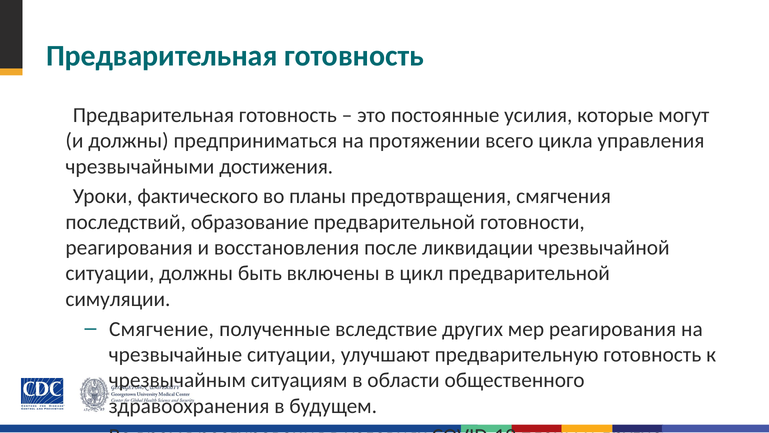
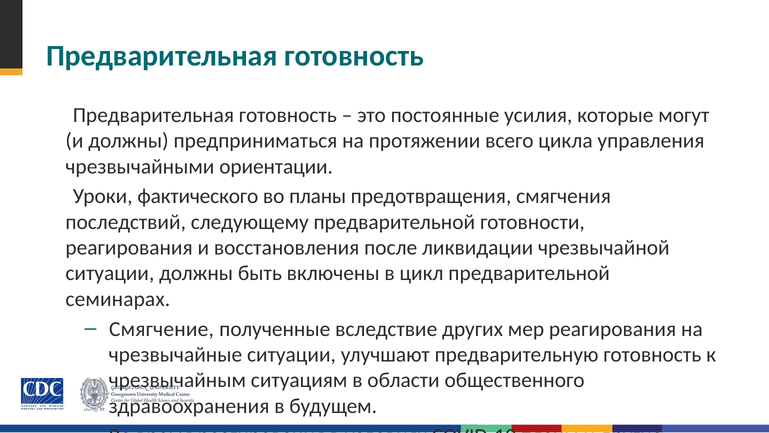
достижения: достижения -> ориентации (276, 166)
образование: образование -> следующему (250, 222)
симуляции: симуляции -> семинарах (118, 299)
